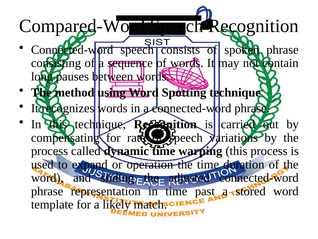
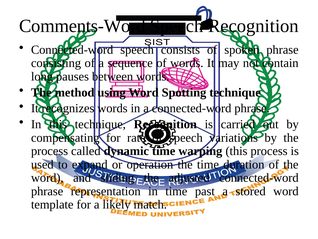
Compared-Word: Compared-Word -> Comments-Word (82, 26)
